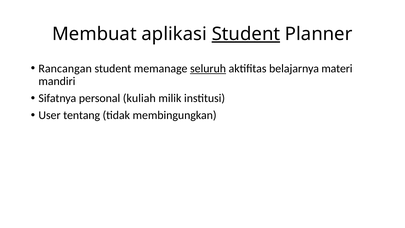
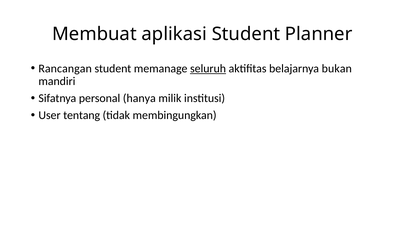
Student underline: present -> none (246, 34)
materi: materi -> bukan (337, 68)
kuliah: kuliah -> hanya (139, 98)
